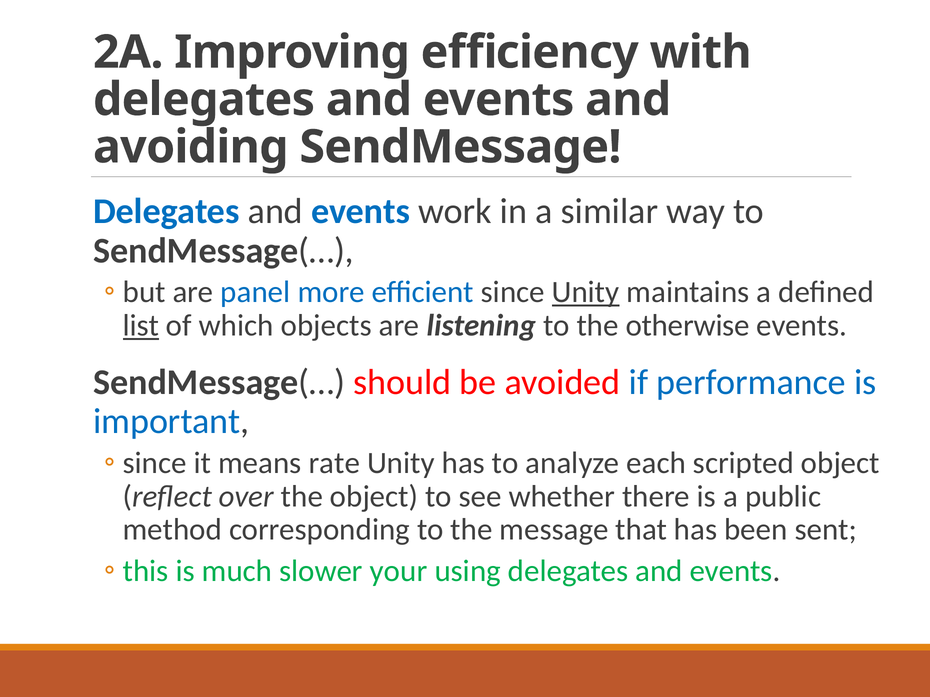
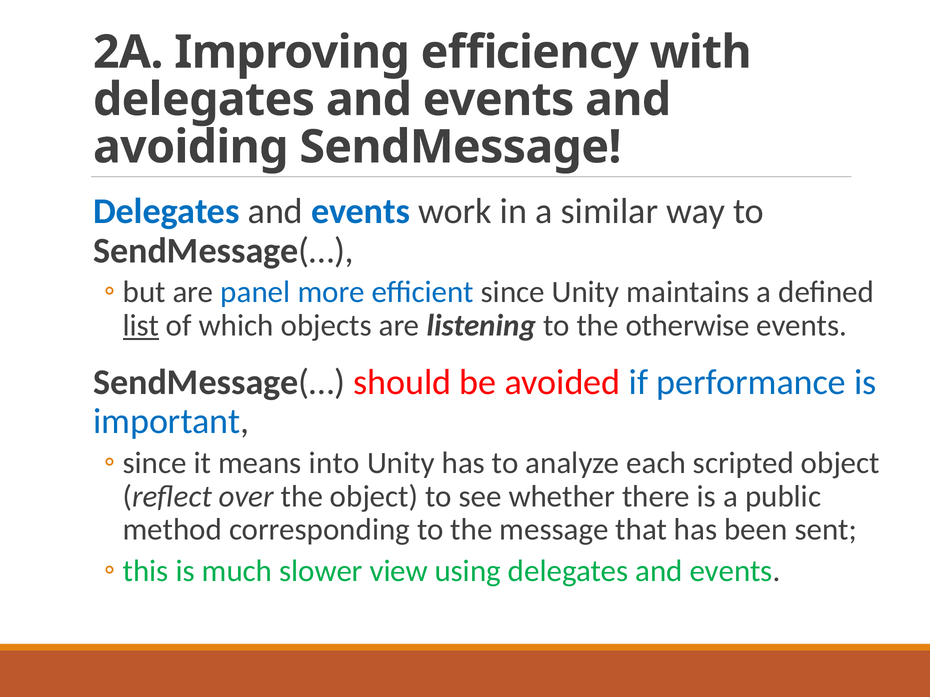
Unity underline: present -> none (586, 292)
rate: rate -> into (334, 463)
your: your -> view (399, 571)
